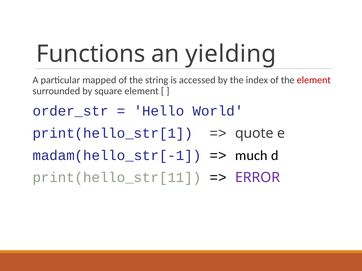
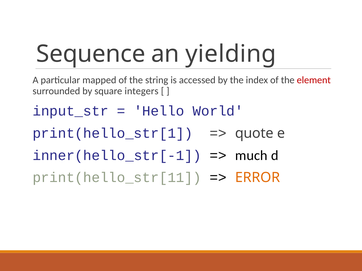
Functions: Functions -> Sequence (91, 54)
square element: element -> integers (142, 91)
order_str: order_str -> input_str (71, 111)
madam(hello_str[-1: madam(hello_str[-1 -> inner(hello_str[-1 (117, 156)
ERROR colour: purple -> orange (258, 178)
